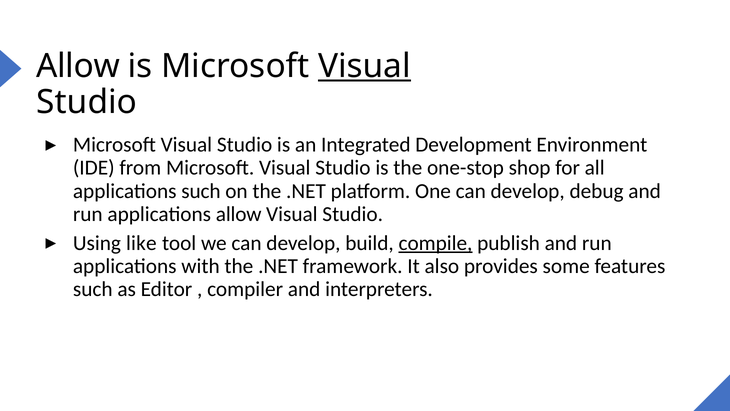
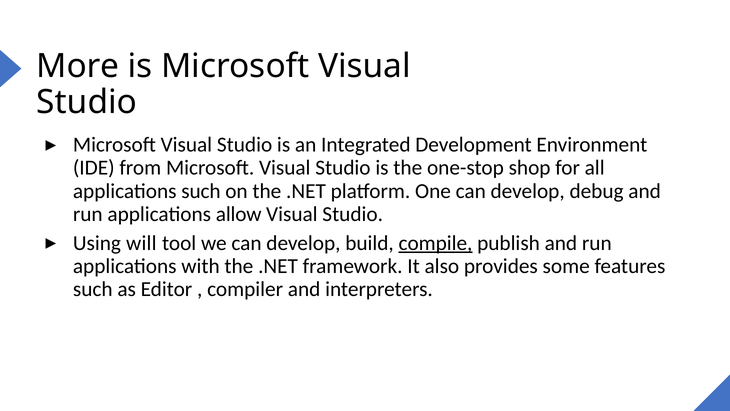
Allow: Allow -> More (78, 66)
Visual underline: present -> none (364, 66)
like: like -> will (141, 243)
